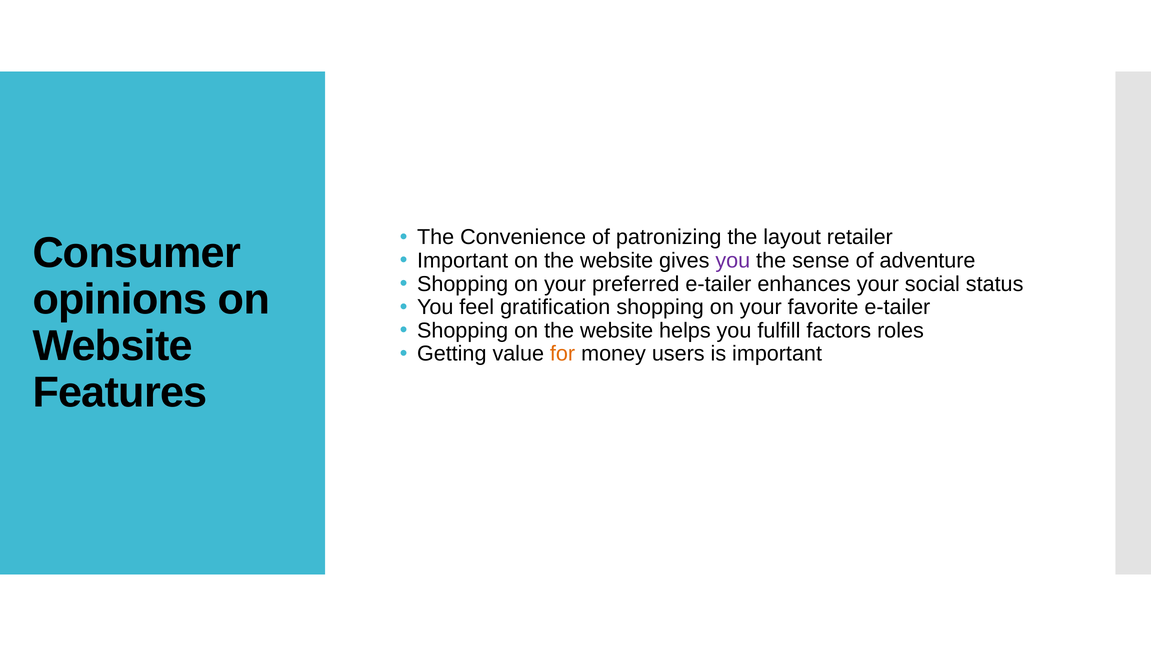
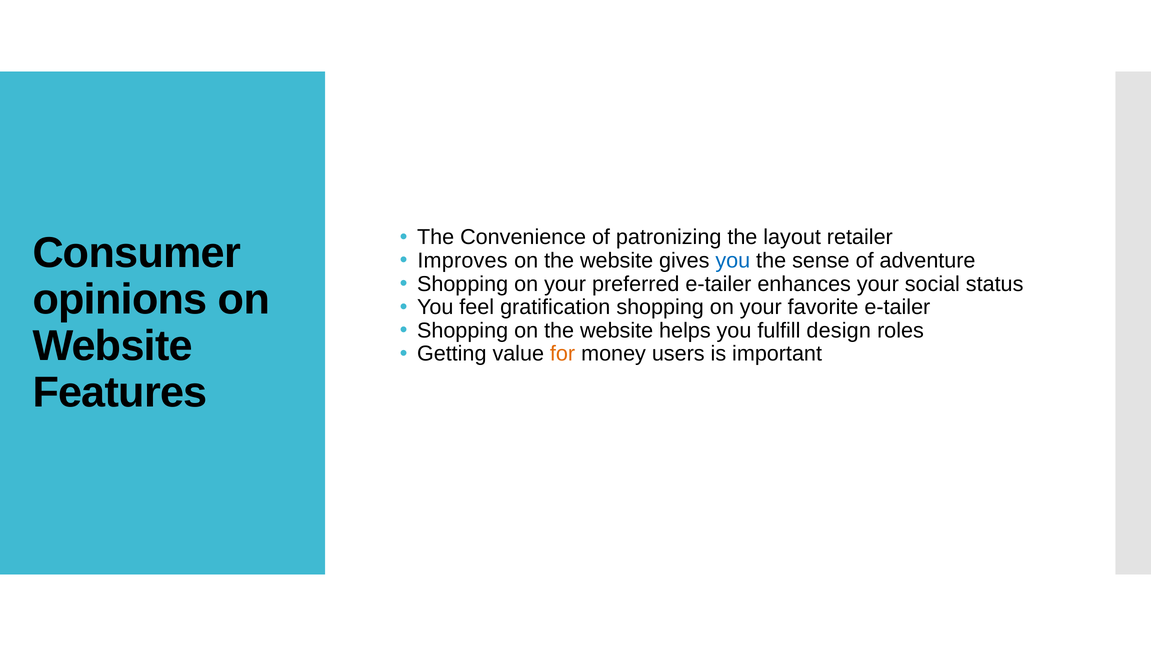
Important: Important -> Improves (463, 261)
you colour: purple -> blue (733, 261)
factors: factors -> design (839, 331)
